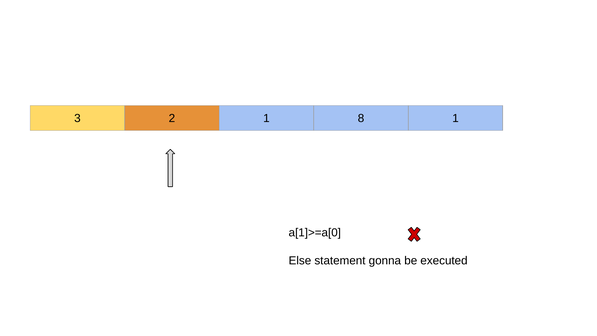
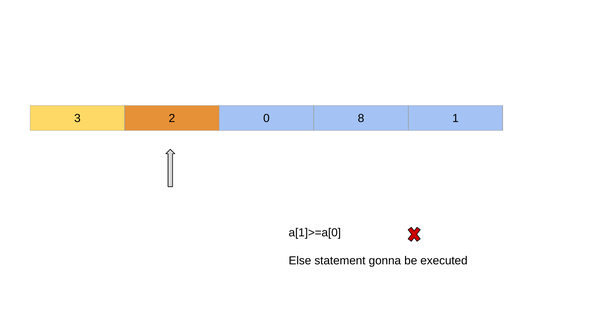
2 1: 1 -> 0 (266, 118)
